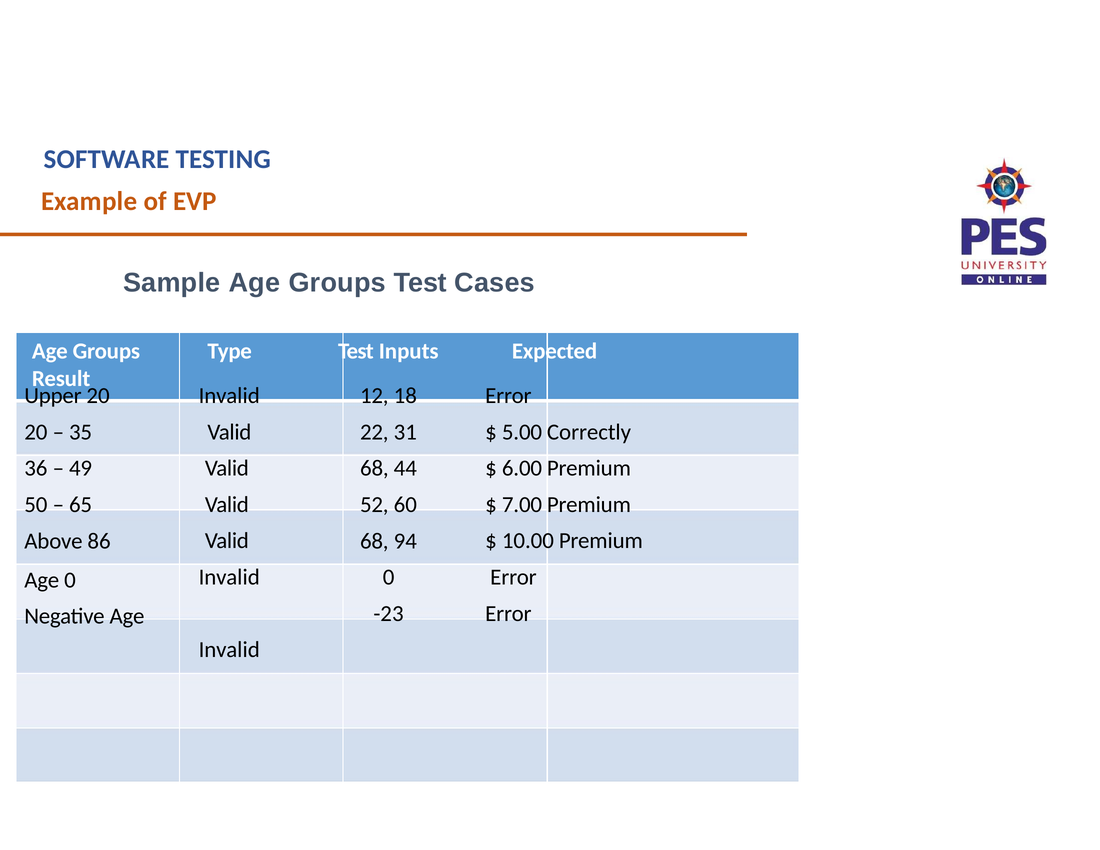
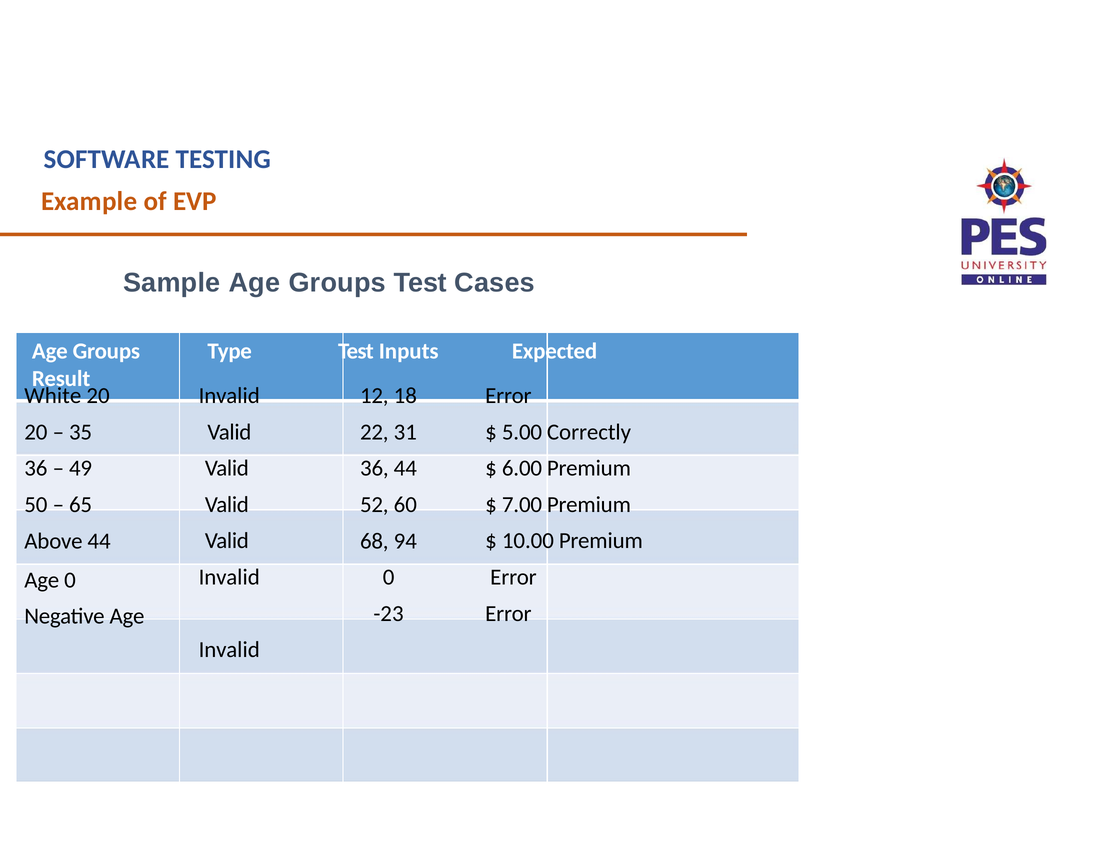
Upper: Upper -> White (53, 396)
68: 68 -> 36 (374, 468)
Above 86: 86 -> 44 (99, 541)
